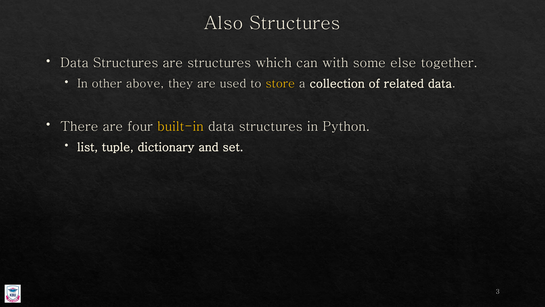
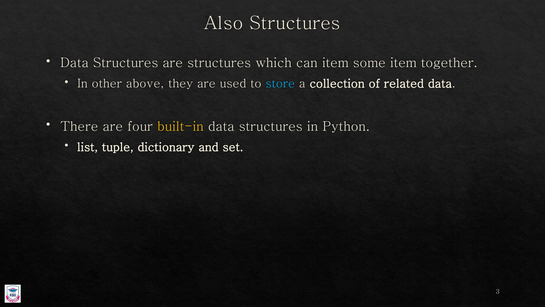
can with: with -> item (335, 63)
some else: else -> item (403, 63)
store colour: yellow -> light blue (280, 83)
